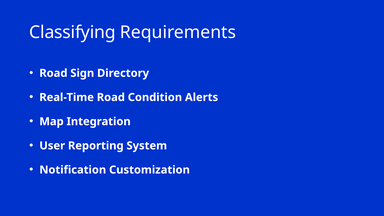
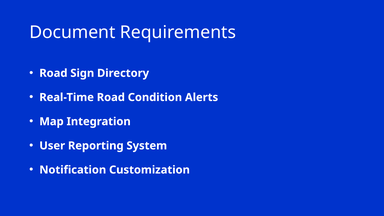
Classifying: Classifying -> Document (72, 32)
